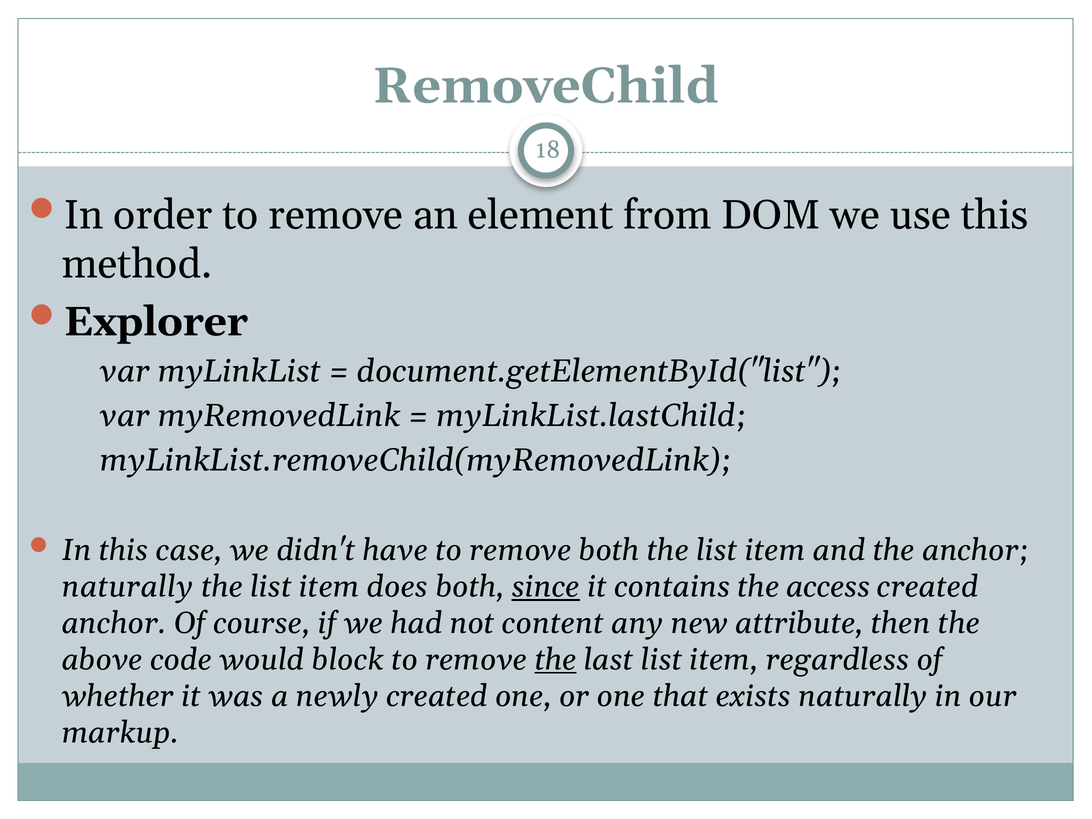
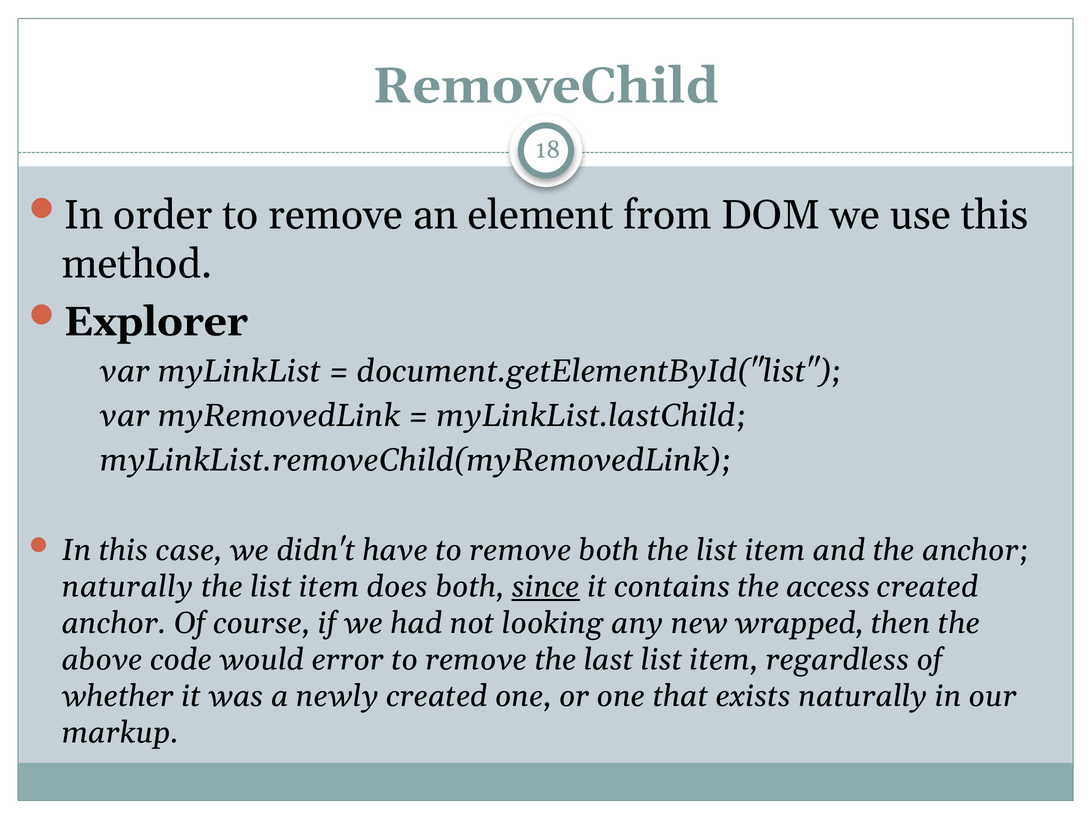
content: content -> looking (553, 623)
attribute: attribute -> wrapped (800, 623)
block: block -> error (348, 660)
the underline: present -> none (556, 660)
